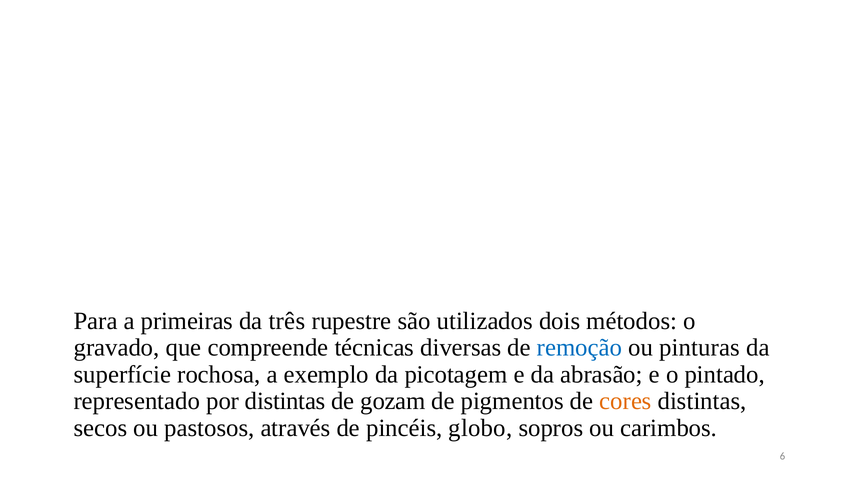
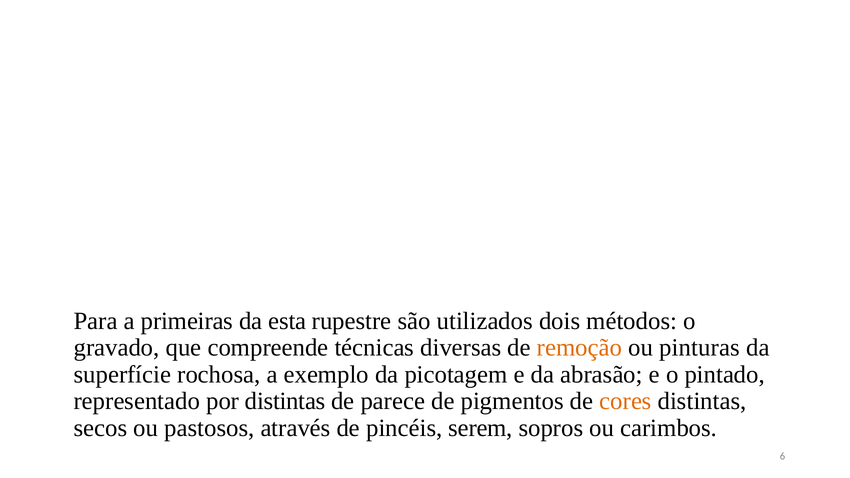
três: três -> esta (287, 321)
remoção colour: blue -> orange (580, 348)
gozam: gozam -> parece (393, 401)
globo: globo -> serem (481, 428)
